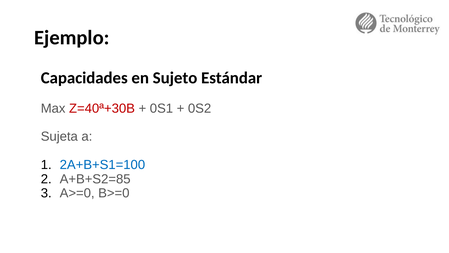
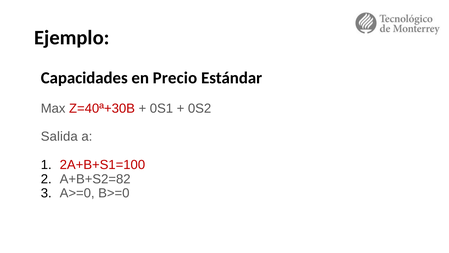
Sujeto: Sujeto -> Precio (175, 78)
Sujeta: Sujeta -> Salida (59, 136)
2A+B+S1=100 colour: blue -> red (102, 165)
A+B+S2=85: A+B+S2=85 -> A+B+S2=82 (95, 179)
